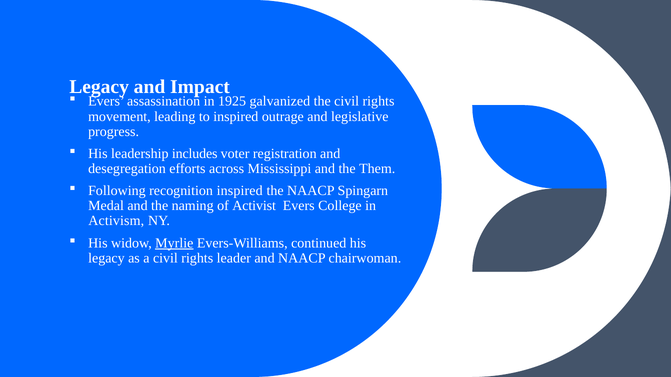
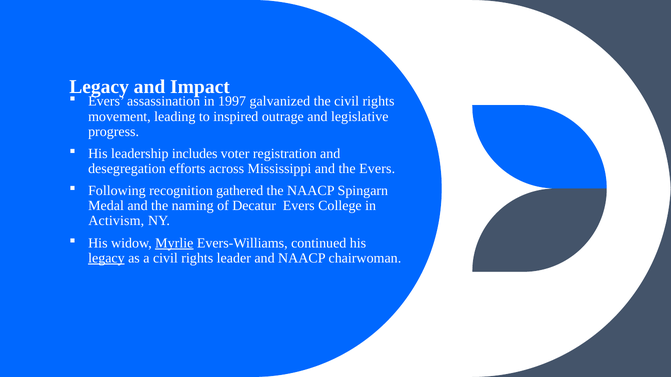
1925: 1925 -> 1997 (232, 101)
the Them: Them -> Evers (377, 169)
recognition inspired: inspired -> gathered (240, 191)
Activist: Activist -> Decatur (254, 206)
legacy underline: none -> present (106, 258)
